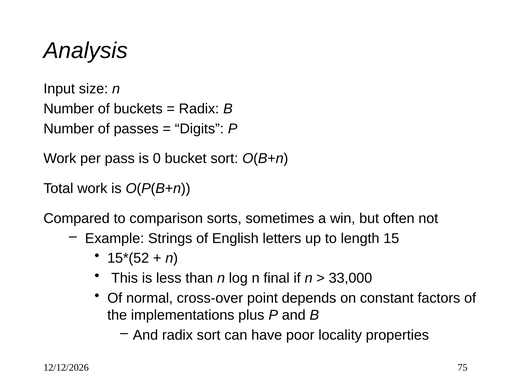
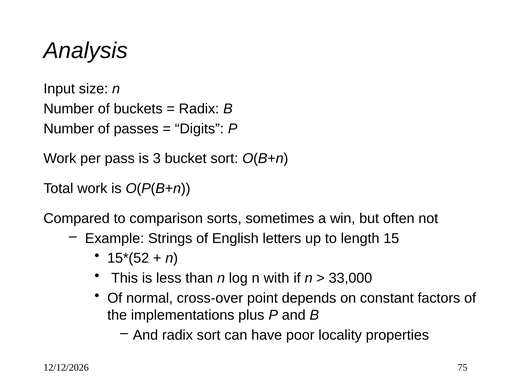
0: 0 -> 3 (157, 158)
final: final -> with (277, 278)
